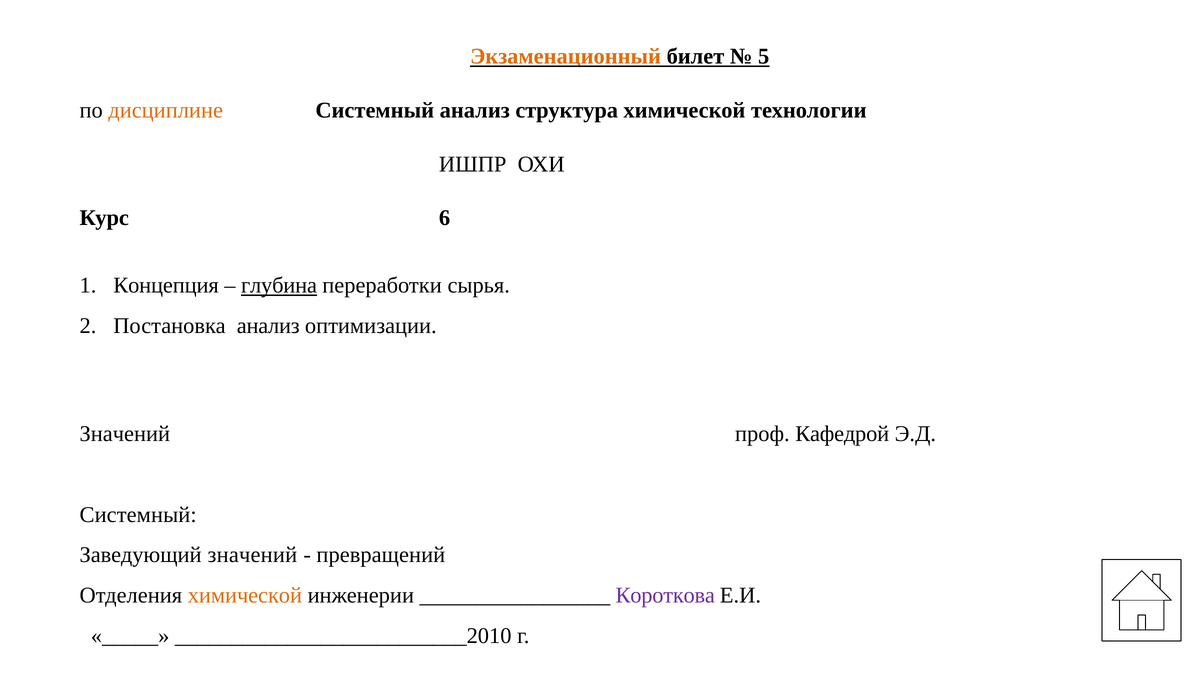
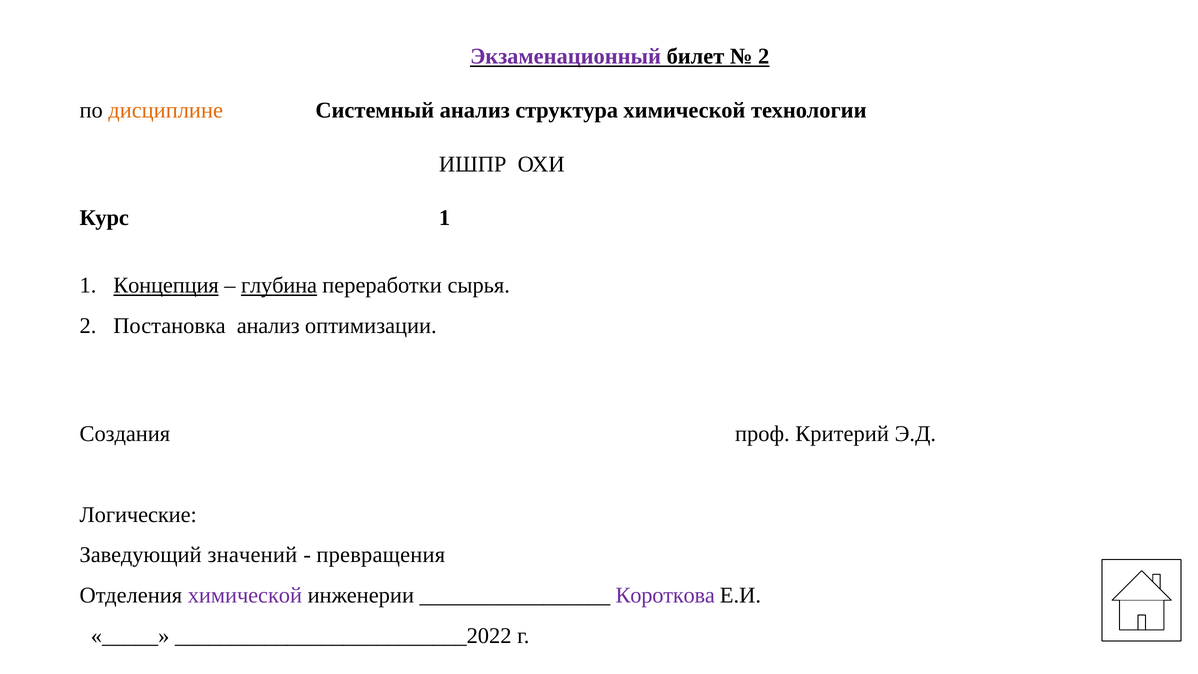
Экзаменационный colour: orange -> purple (566, 56)
5: 5 -> 2 (764, 56)
Курс 6: 6 -> 1 (445, 218)
Концепция underline: none -> present (166, 285)
Значений: Значений -> Создания (125, 434)
Кафедрой: Кафедрой -> Критерий (842, 434)
Системный: Системный -> Логические (138, 515)
превращений: превращений -> превращения (381, 555)
химической colour: orange -> purple (245, 595)
__________________________2010: __________________________2010 -> __________________________2022 (343, 636)
